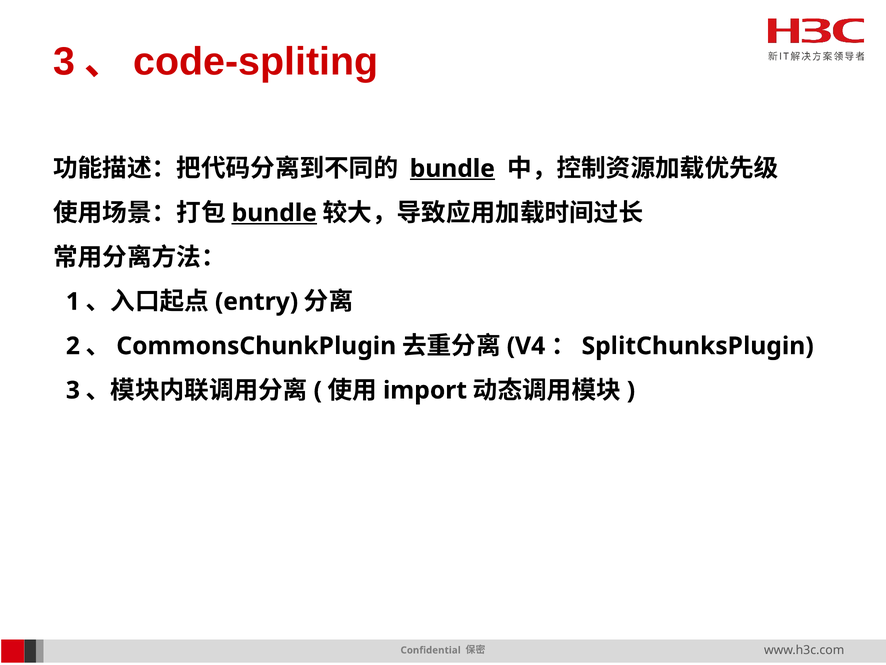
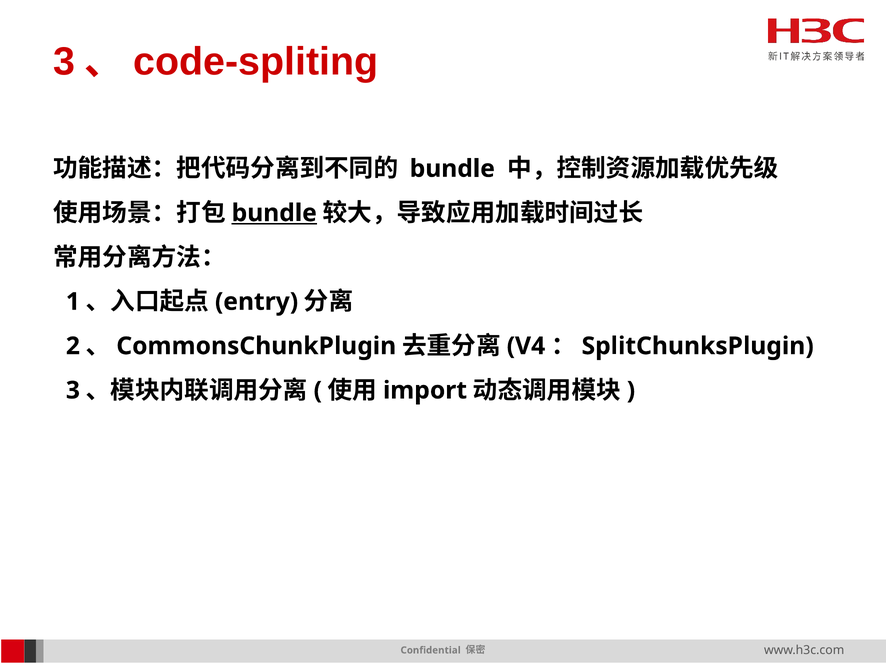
bundle underline: present -> none (452, 169)
